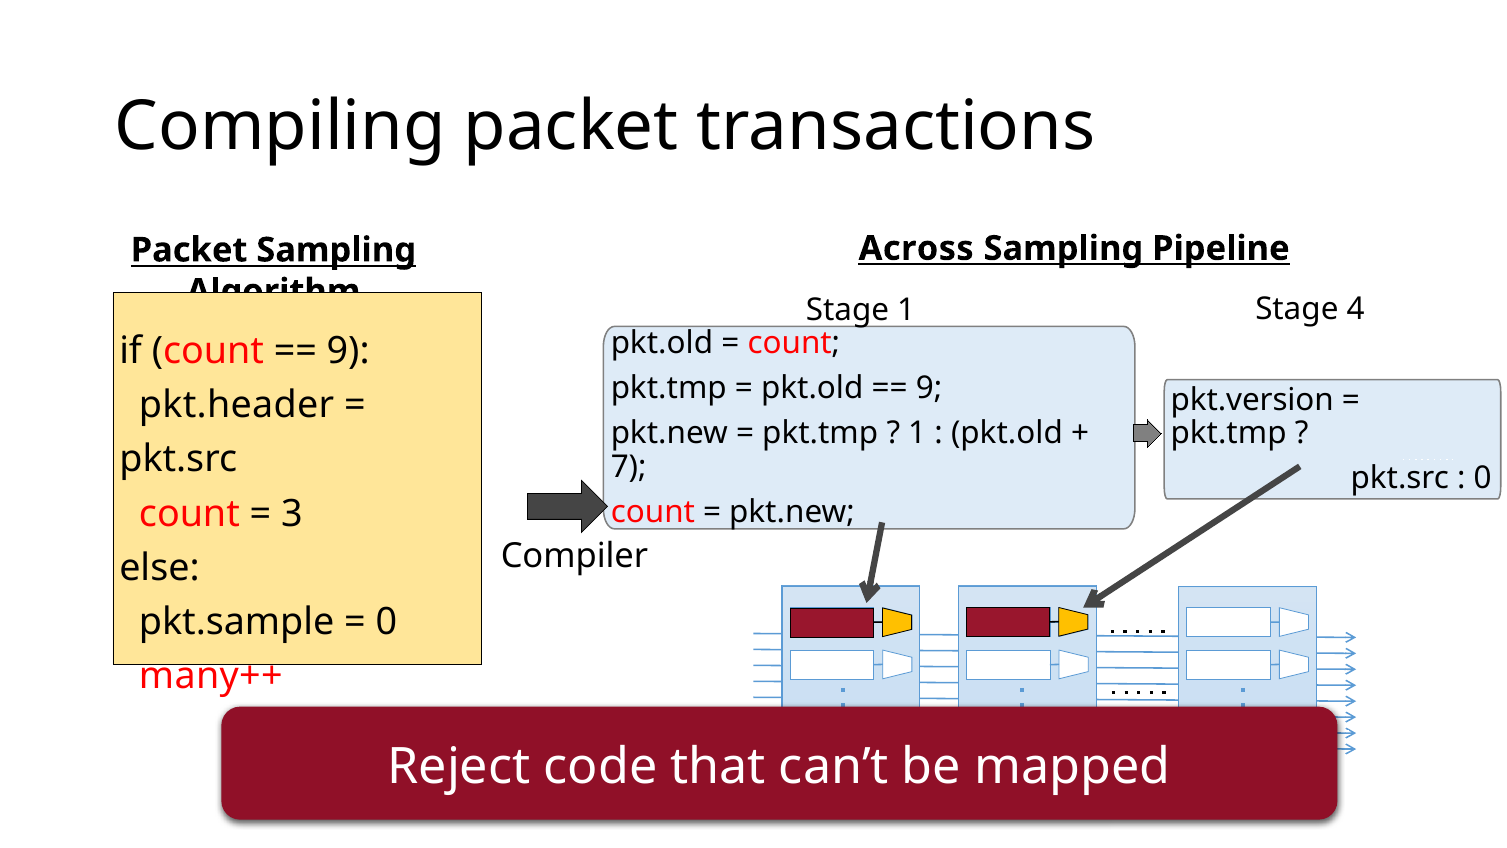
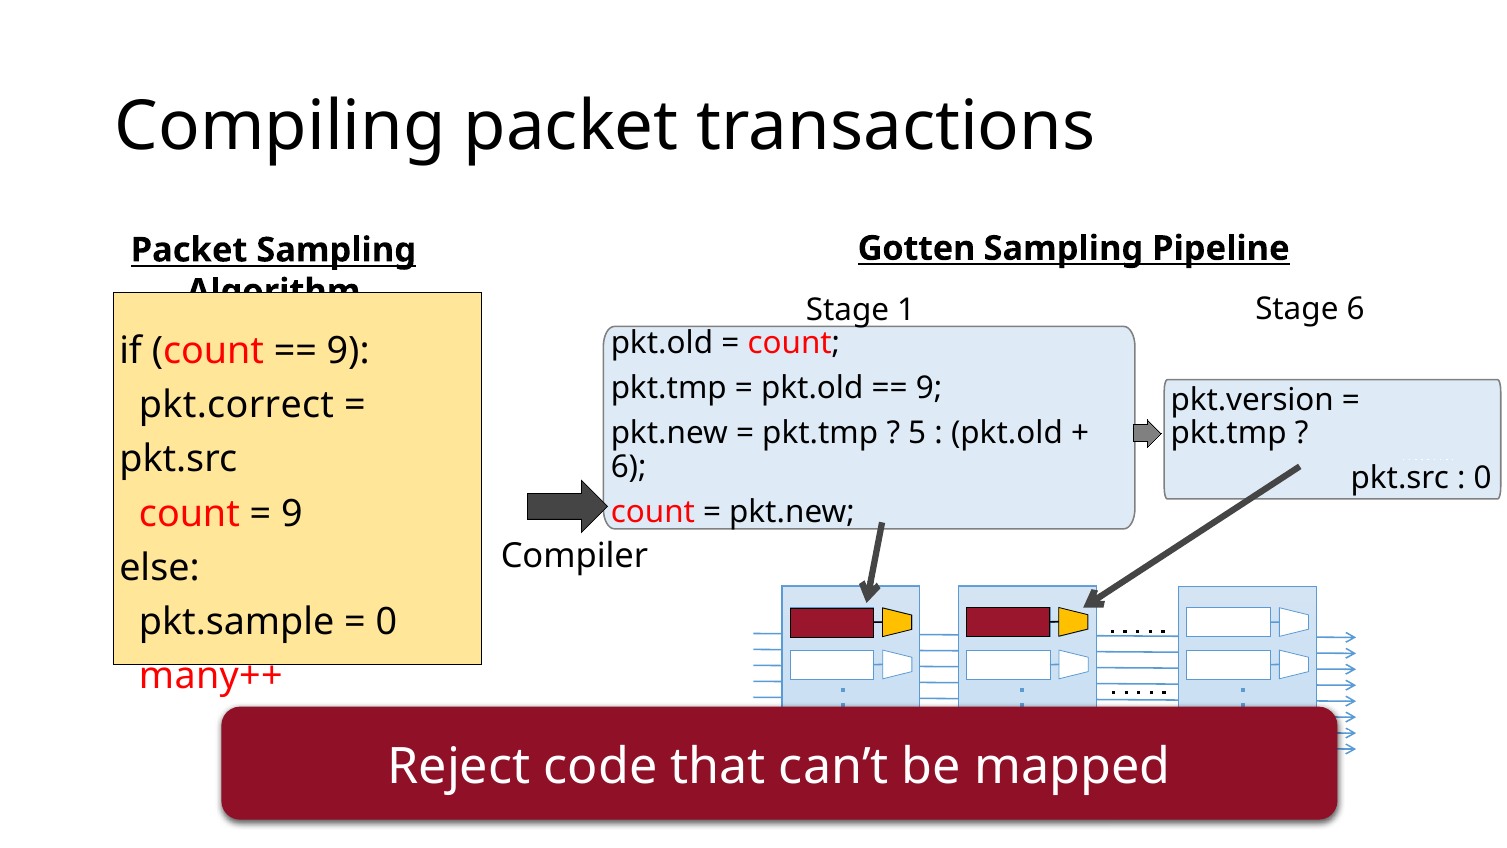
Across: Across -> Gotten (916, 248)
Stage 4: 4 -> 6 (1356, 309)
pkt.header: pkt.header -> pkt.correct (237, 405)
1: 1 -> 5 (917, 433)
7: 7 -> 6 (629, 467)
3: 3 -> 9 (292, 513)
